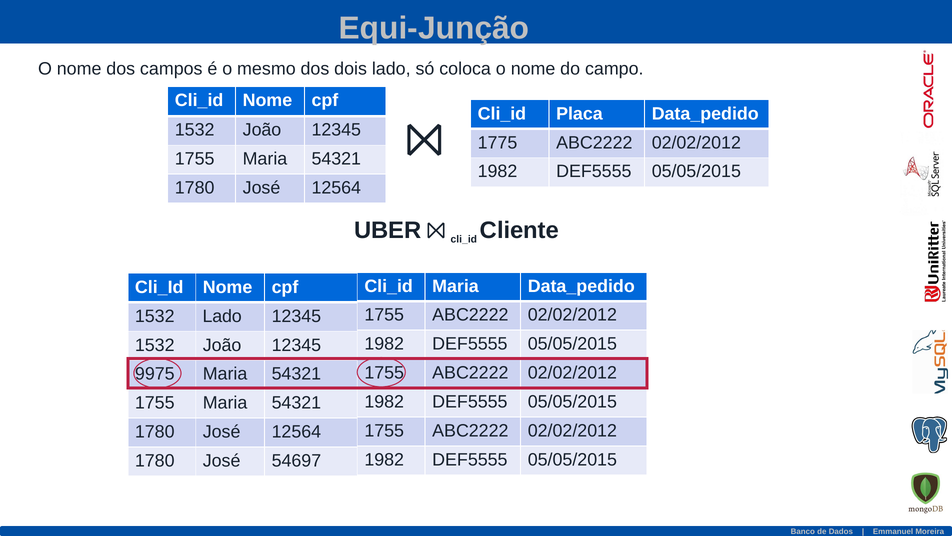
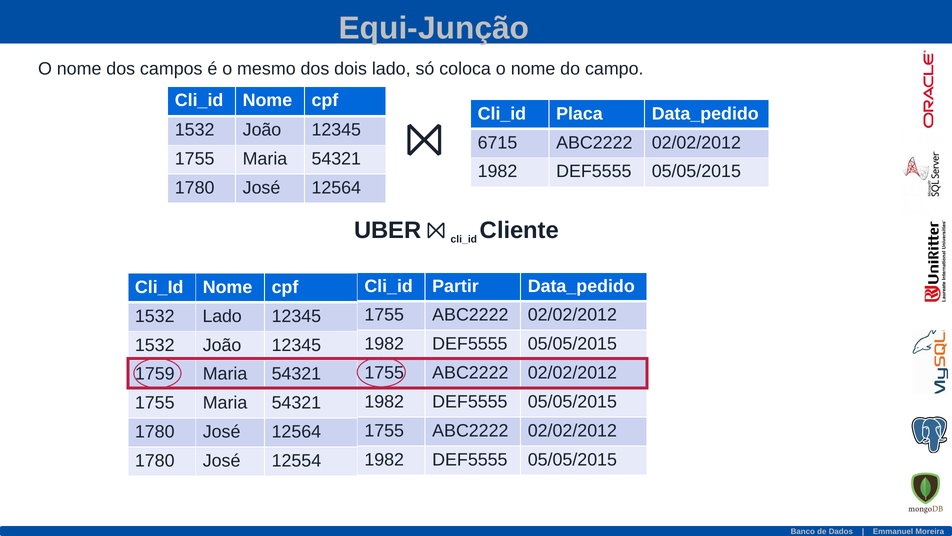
1775: 1775 -> 6715 (498, 142)
Cli_id Maria: Maria -> Partir (456, 286)
9975: 9975 -> 1759 (155, 374)
54697: 54697 -> 12554 (296, 461)
